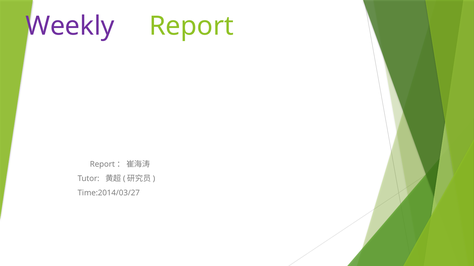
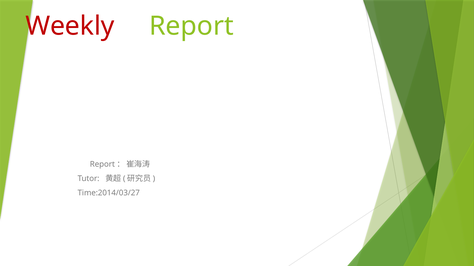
Weekly colour: purple -> red (70, 26)
